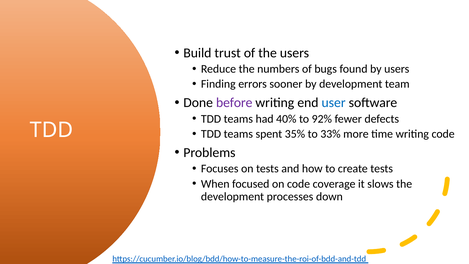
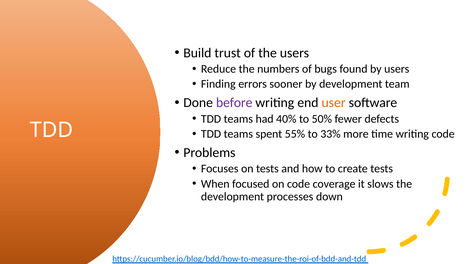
user colour: blue -> orange (334, 103)
92%: 92% -> 50% (322, 119)
35%: 35% -> 55% (295, 134)
